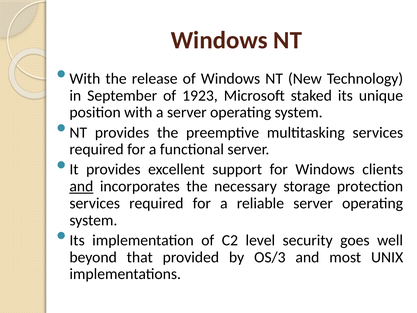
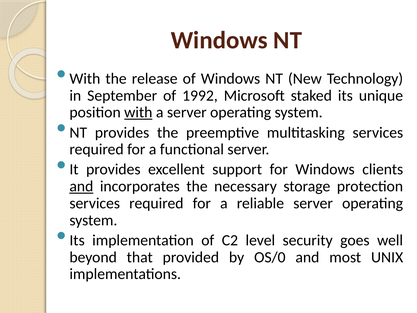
1923: 1923 -> 1992 (200, 95)
with underline: none -> present (138, 112)
OS/3: OS/3 -> OS/0 (270, 257)
